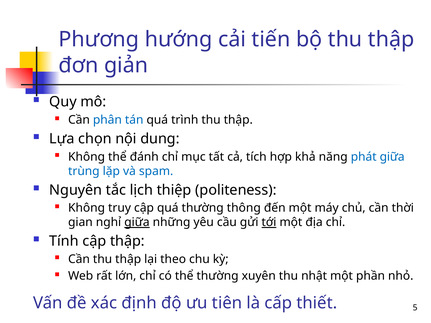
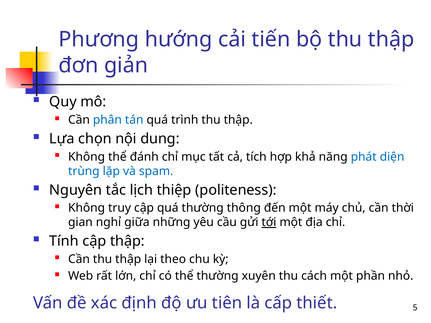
phát giữa: giữa -> diện (392, 157)
giữa underline: present -> none (137, 223)
nhật: nhật -> cách (314, 276)
